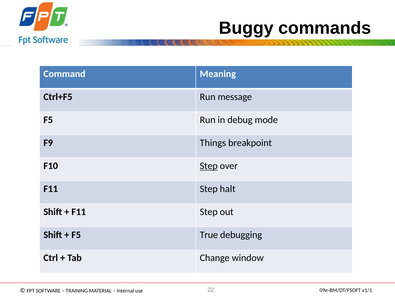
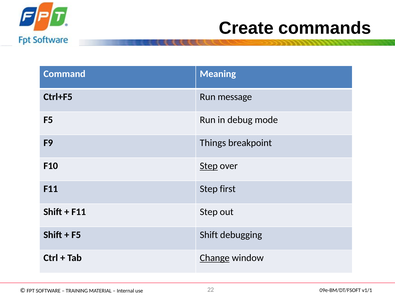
Buggy: Buggy -> Create (246, 28)
halt: halt -> first (228, 189)
F5 True: True -> Shift (209, 235)
Change underline: none -> present (215, 258)
